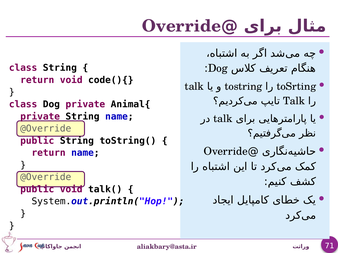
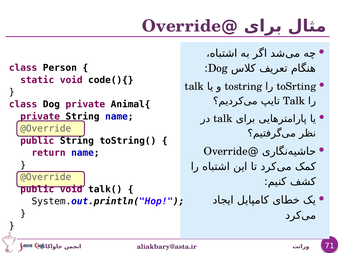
class String: String -> Person (60, 68)
return: return -> static (37, 80)
